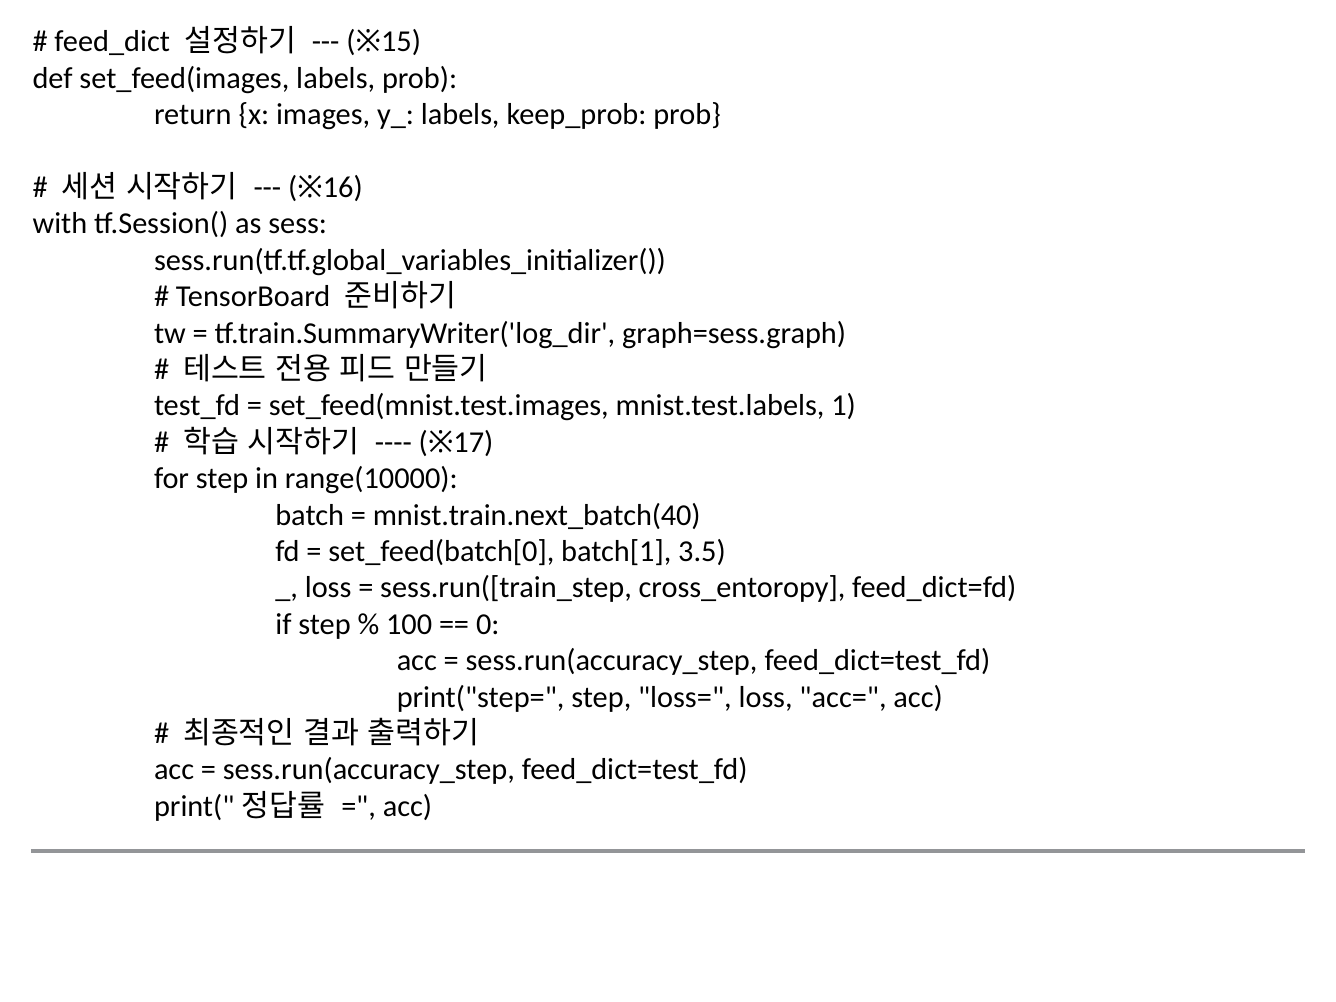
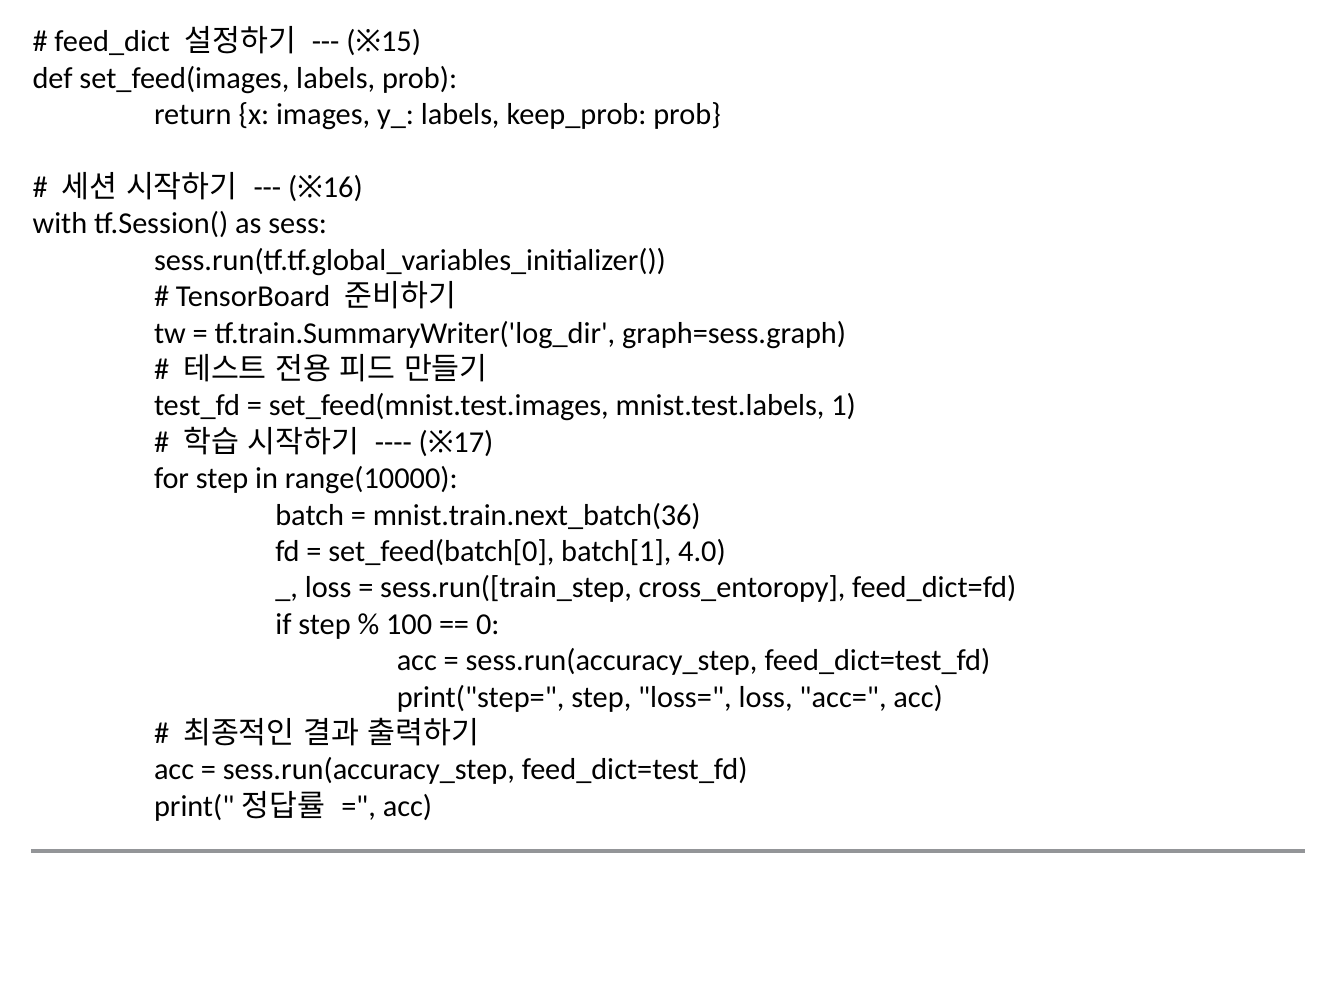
mnist.train.next_batch(40: mnist.train.next_batch(40 -> mnist.train.next_batch(36 (537, 515)
3.5: 3.5 -> 4.0 (702, 552)
